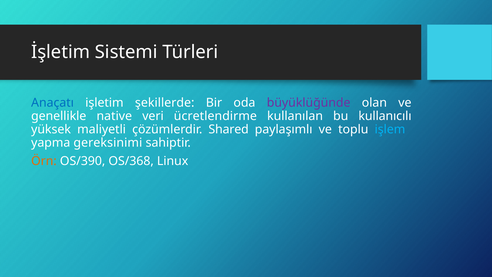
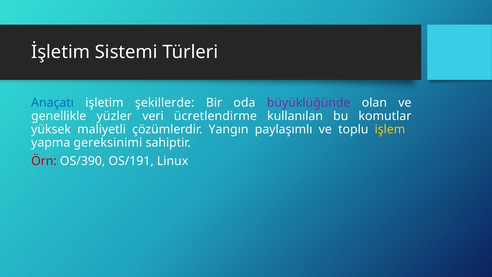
native: native -> yüzler (114, 116)
kullanıcılı: kullanıcılı -> komutlar (385, 116)
Shared: Shared -> Yangın (229, 129)
işlem colour: light blue -> yellow (390, 129)
Örn colour: orange -> red (44, 161)
OS/368: OS/368 -> OS/191 (131, 161)
